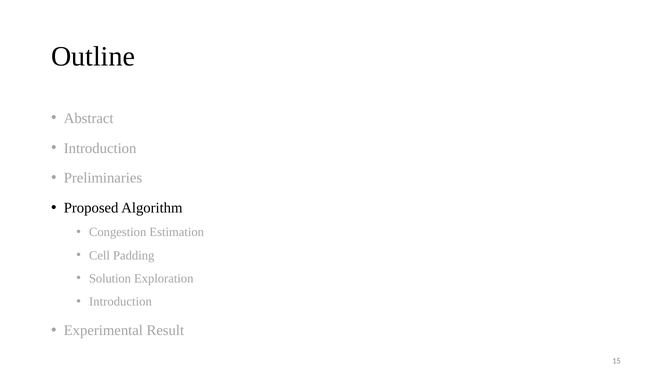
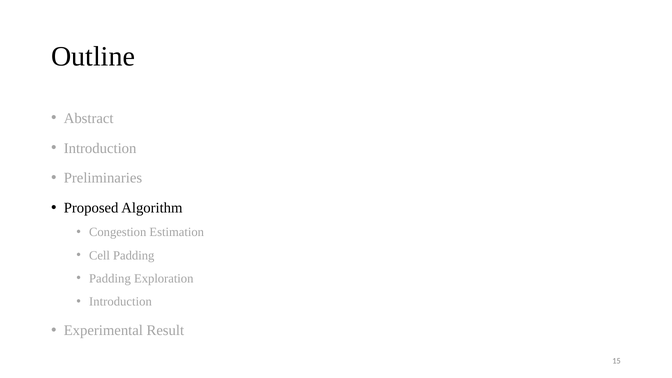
Solution: Solution -> Padding (110, 279)
